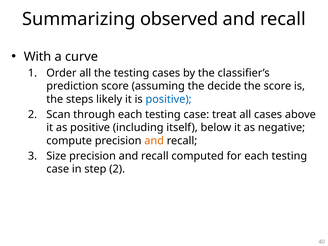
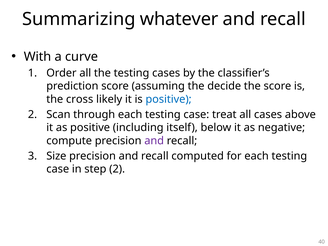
observed: observed -> whatever (179, 19)
steps: steps -> cross (80, 99)
and colour: orange -> purple (154, 141)
